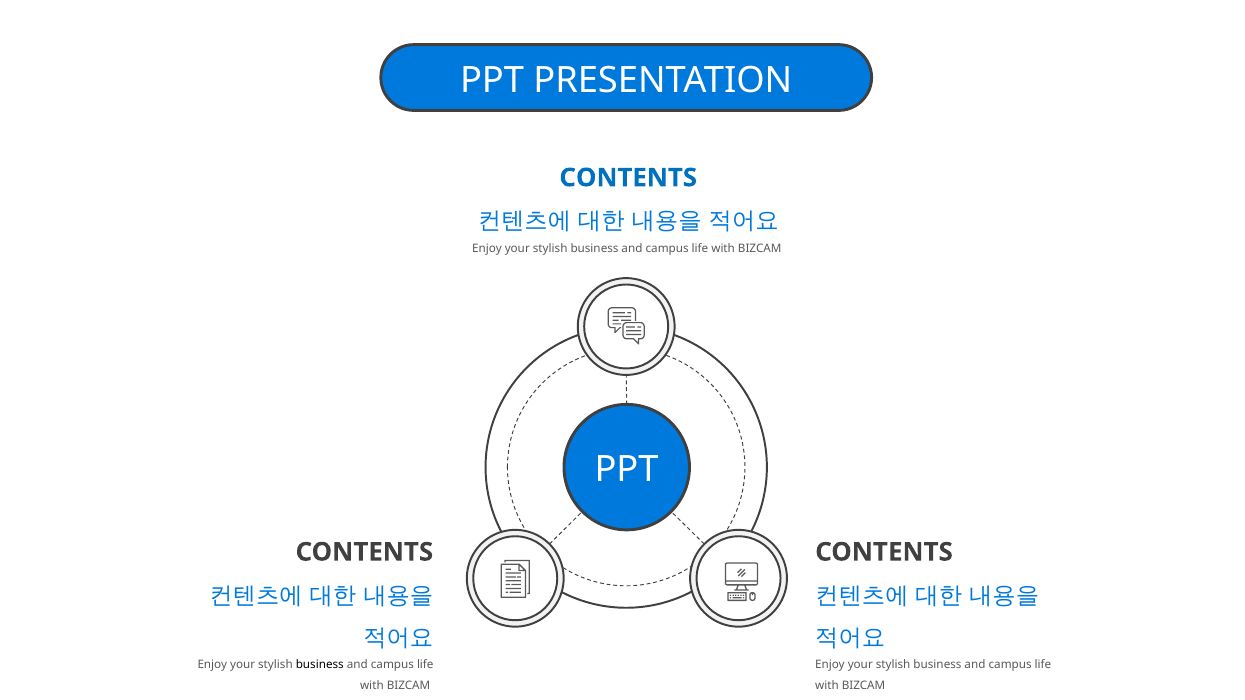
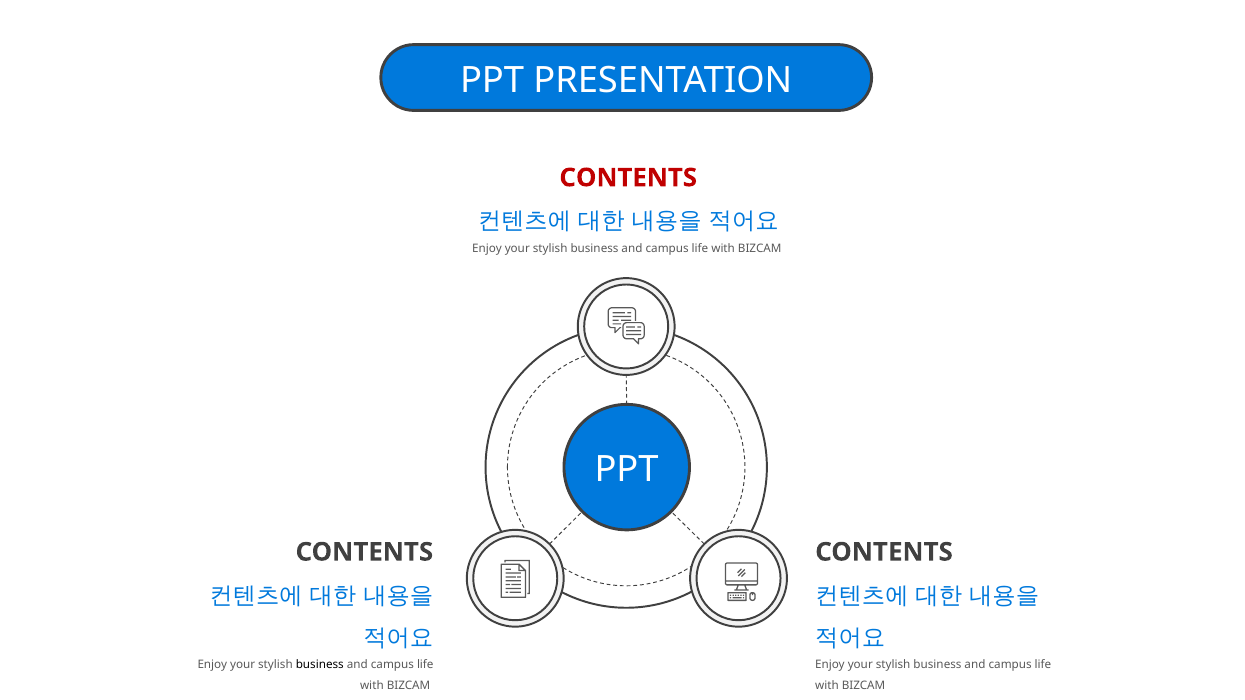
CONTENTS colour: blue -> red (628, 178)
